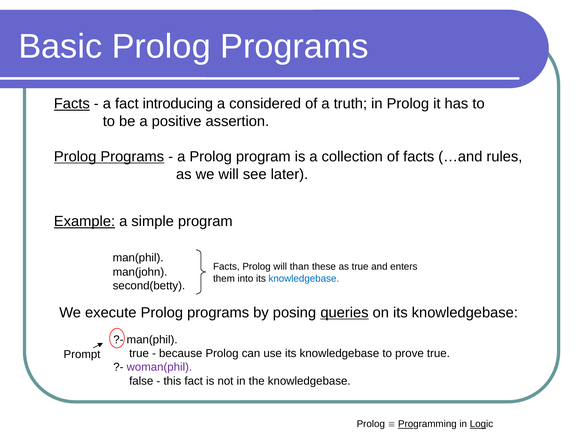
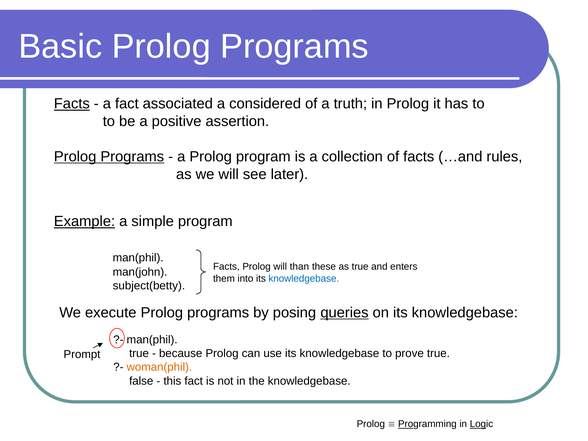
introducing: introducing -> associated (178, 104)
second(betty: second(betty -> subject(betty (149, 286)
woman(phil colour: purple -> orange (159, 367)
